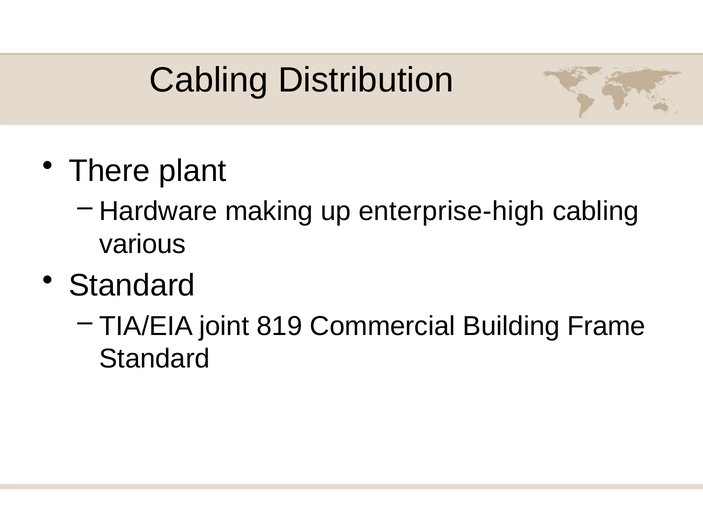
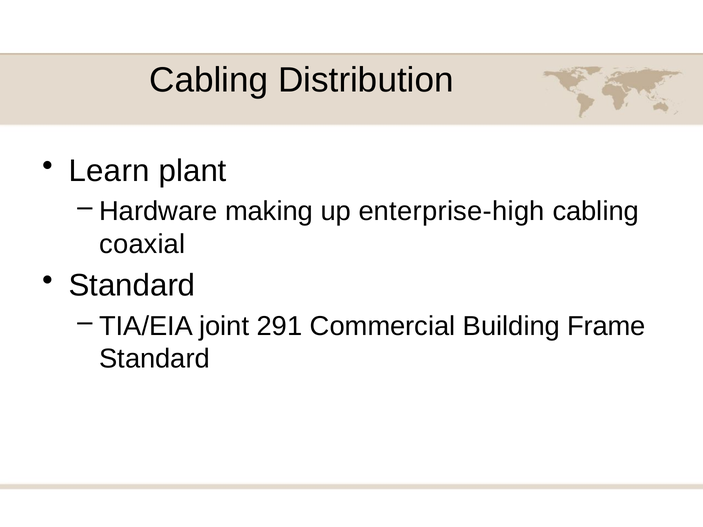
There: There -> Learn (109, 171)
various: various -> coaxial (142, 244)
819: 819 -> 291 (280, 326)
